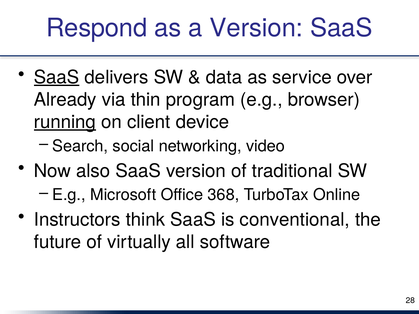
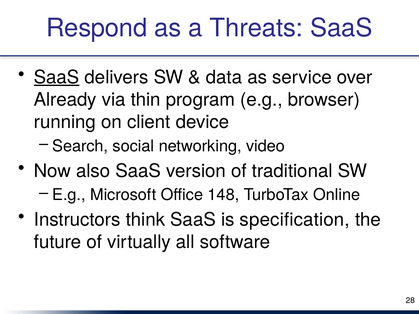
a Version: Version -> Threats (256, 28)
running underline: present -> none (65, 122)
368: 368 -> 148 (223, 195)
conventional: conventional -> specification (295, 220)
